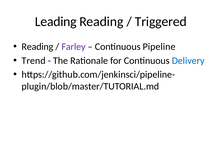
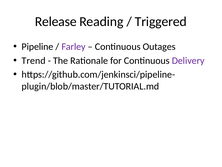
Leading: Leading -> Release (56, 21)
Reading: Reading -> Pipeline (37, 47)
Pipeline: Pipeline -> Outages (159, 47)
Delivery colour: blue -> purple (188, 60)
